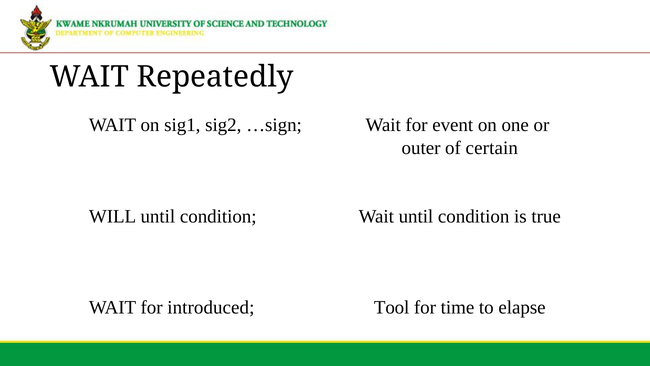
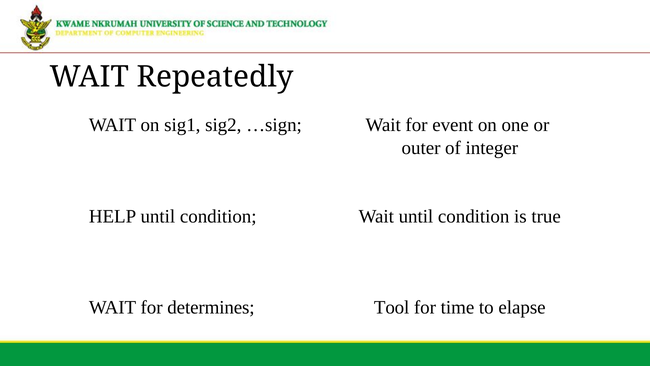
certain: certain -> integer (492, 148)
WILL: WILL -> HELP (113, 216)
introduced: introduced -> determines (211, 307)
